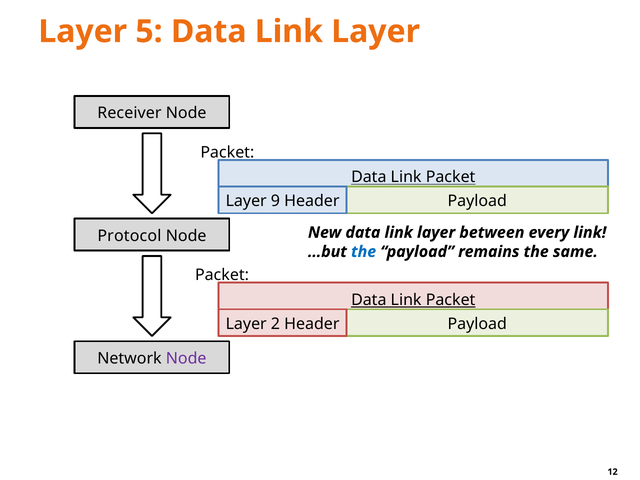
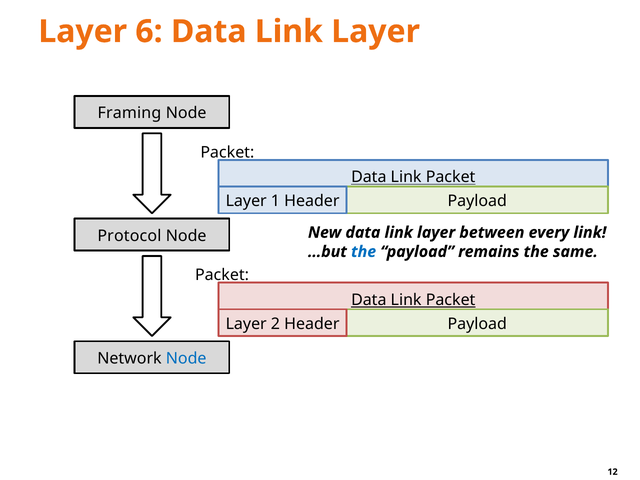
5: 5 -> 6 (149, 32)
Receiver: Receiver -> Framing (129, 113)
9: 9 -> 1 (275, 201)
Node colour: purple -> blue (186, 358)
